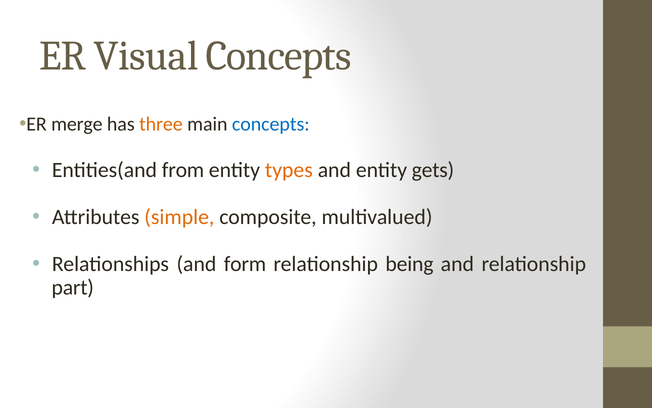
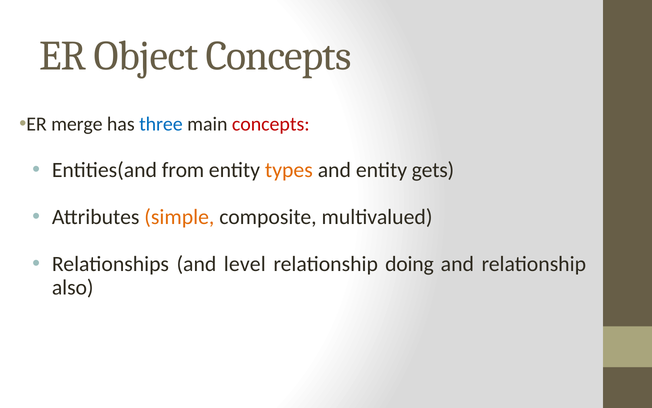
Visual: Visual -> Object (146, 56)
three colour: orange -> blue (161, 124)
concepts colour: blue -> red (271, 124)
form: form -> level (245, 264)
being: being -> doing (409, 264)
part: part -> also (73, 287)
